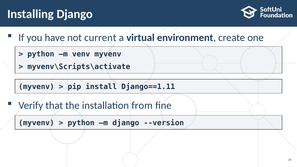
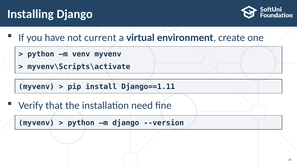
from: from -> need (142, 106)
